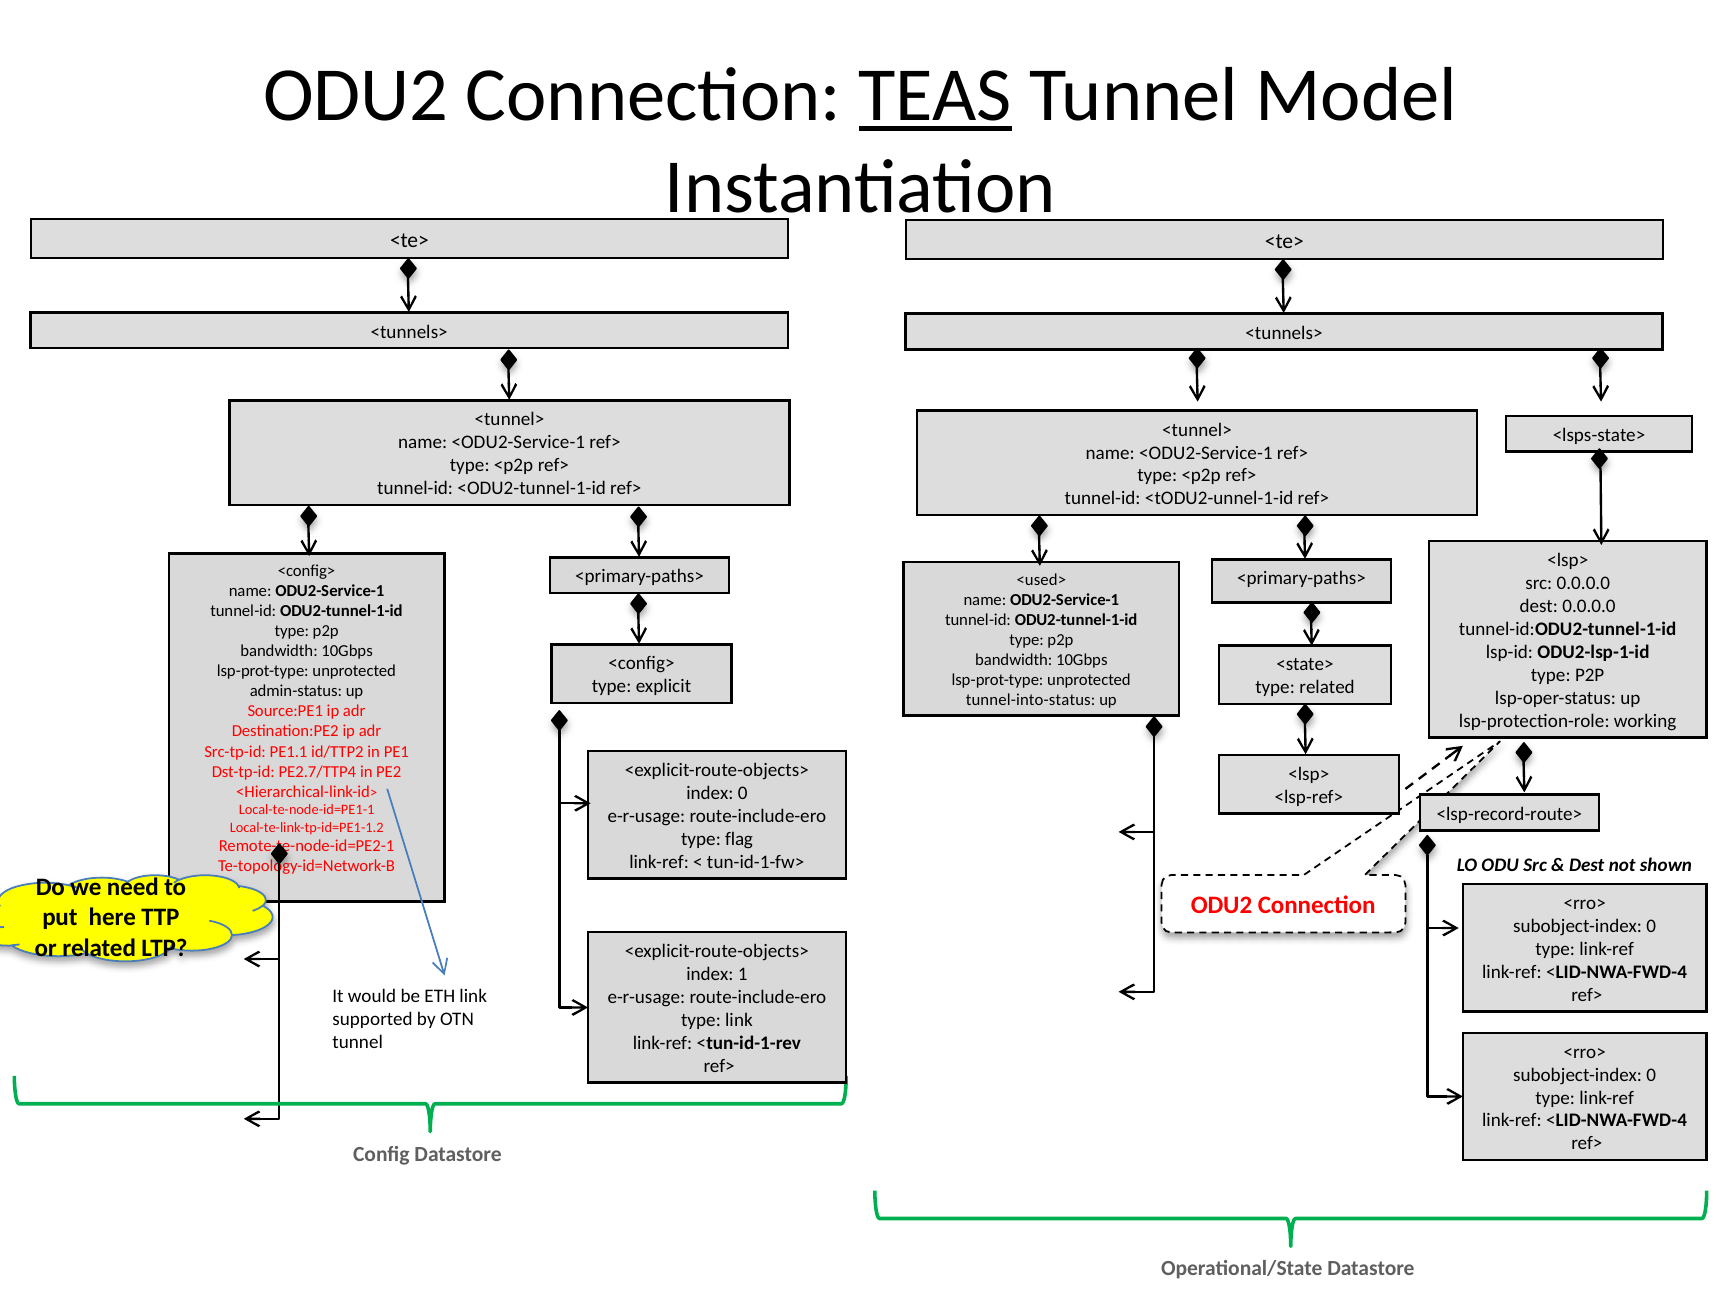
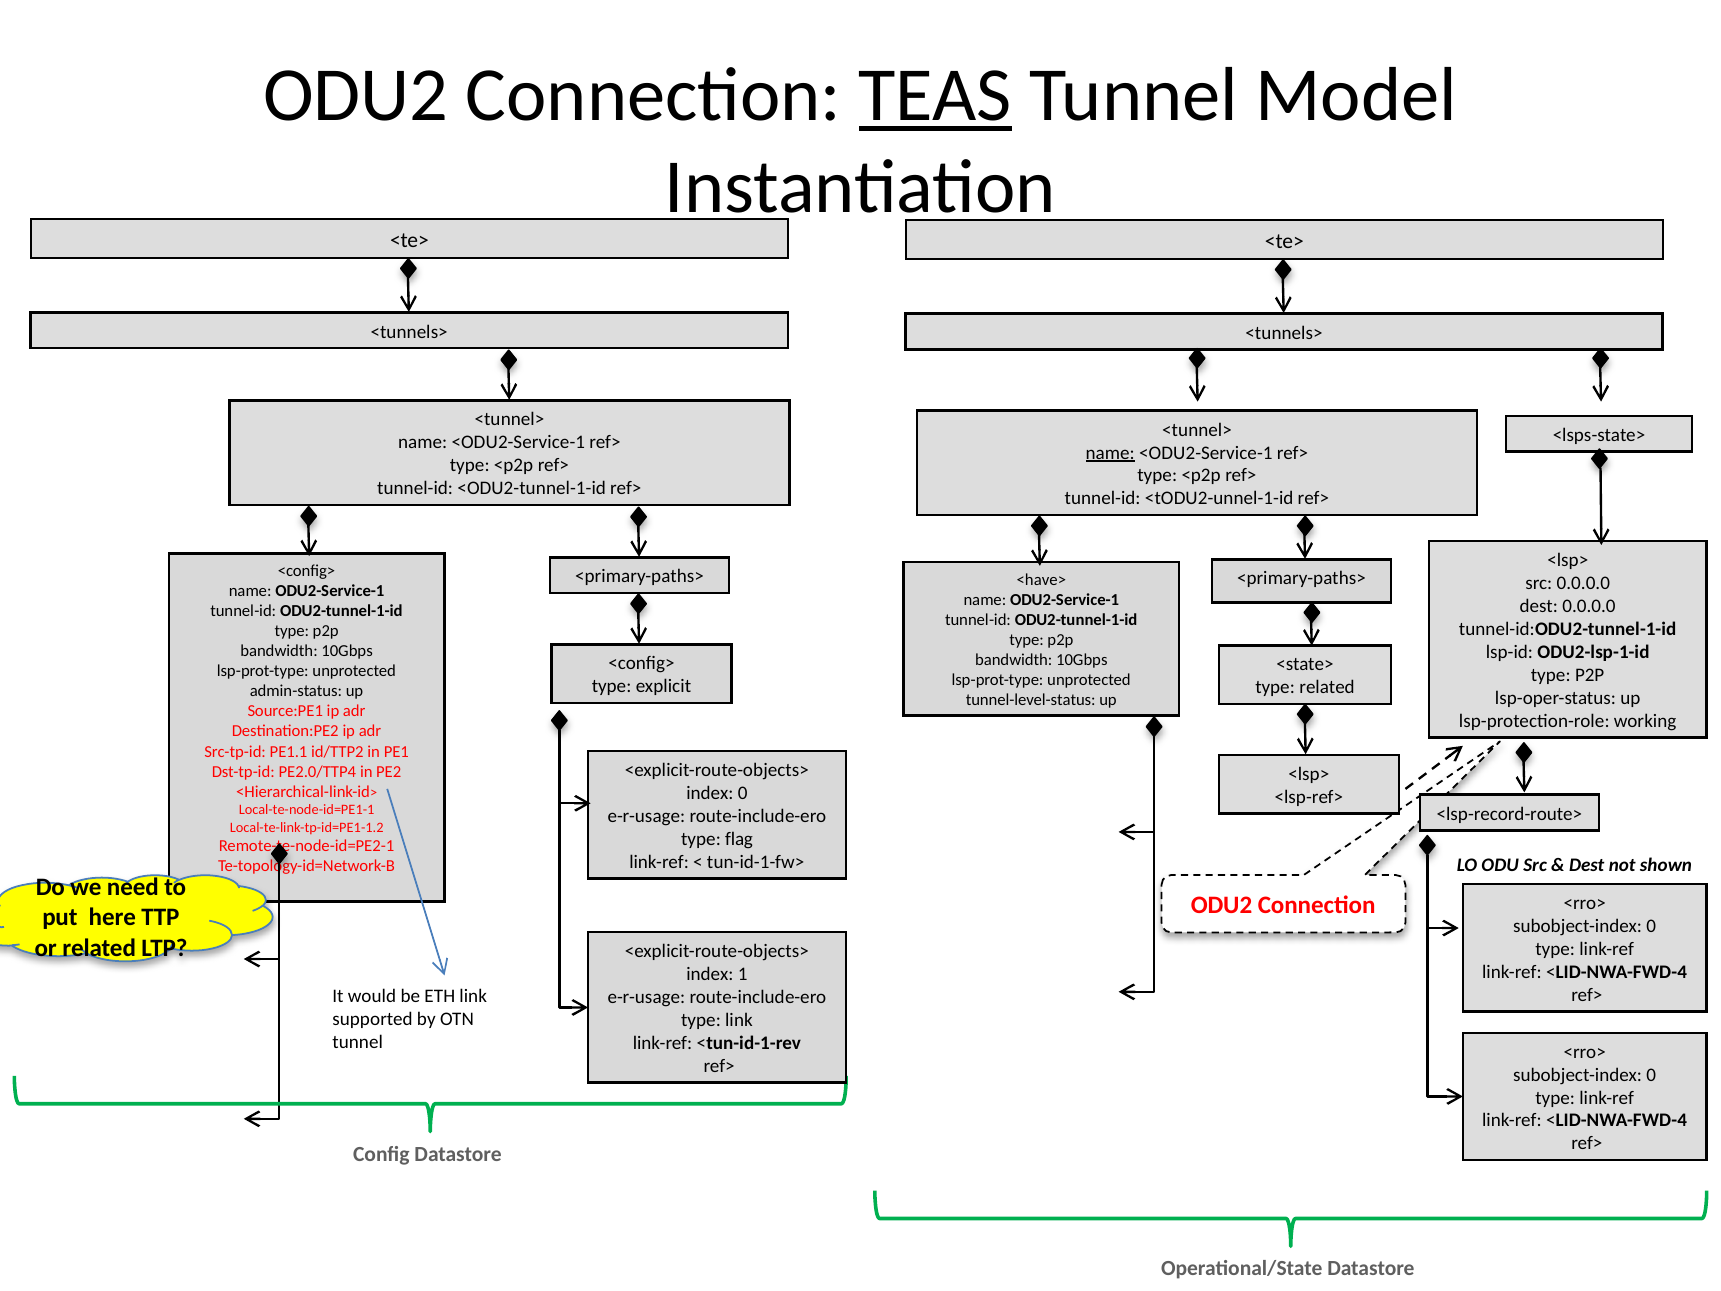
name underline: none -> present (1110, 453)
<used>: <used> -> <have> (1041, 580)
tunnel-into-status: tunnel-into-status -> tunnel-level-status (1031, 700)
PE2.7/TTP4: PE2.7/TTP4 -> PE2.0/TTP4 (317, 771)
